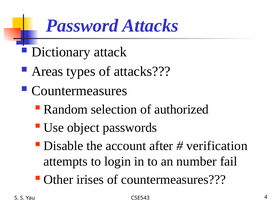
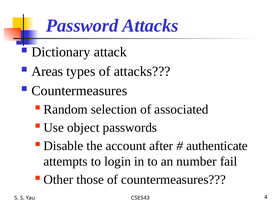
authorized: authorized -> associated (181, 109)
verification: verification -> authenticate (217, 146)
irises: irises -> those (90, 180)
